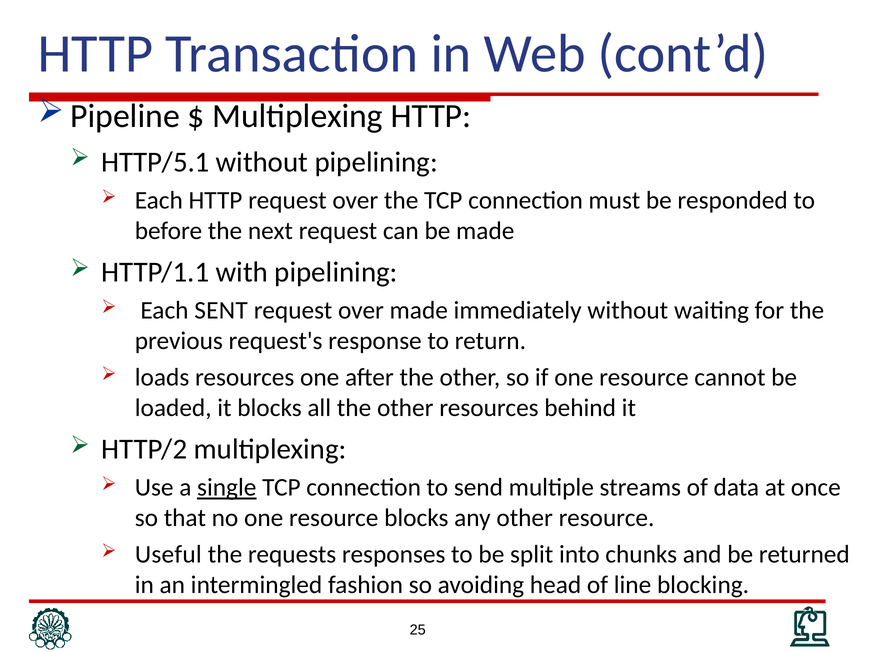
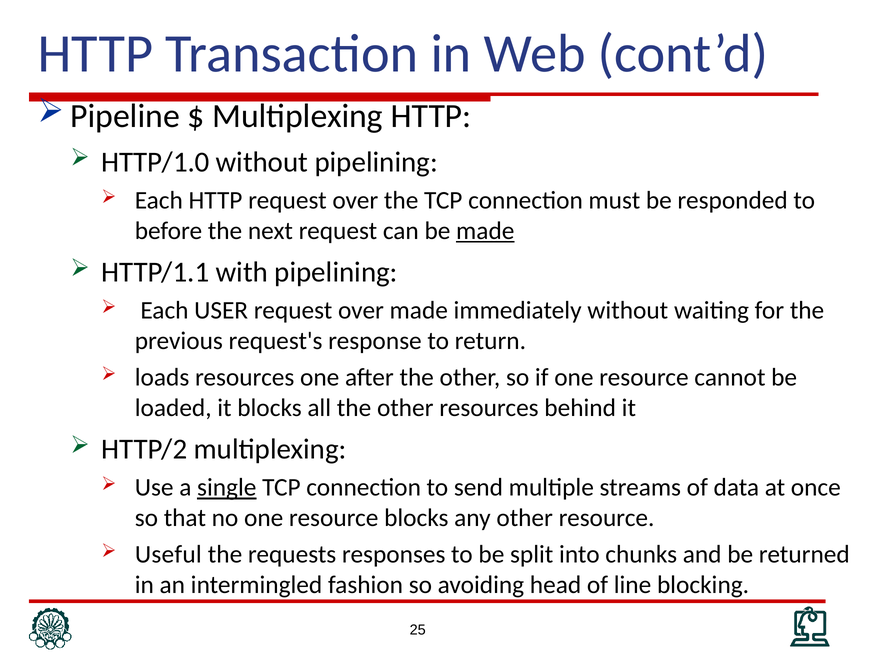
HTTP/5.1: HTTP/5.1 -> HTTP/1.0 (155, 162)
made underline: none -> present (485, 231)
SENT: SENT -> USER (221, 310)
